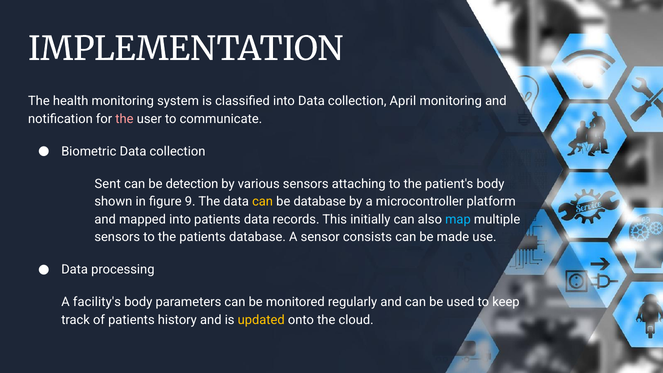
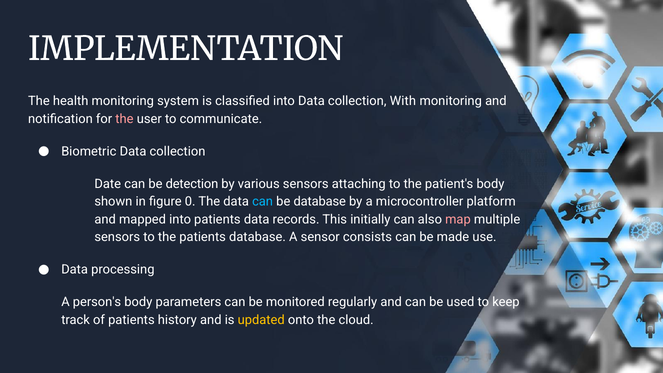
April: April -> With (403, 101)
Sent: Sent -> Date (108, 184)
9: 9 -> 0 (190, 202)
can colour: yellow -> light blue (263, 202)
map colour: light blue -> pink (458, 219)
facility's: facility's -> person's (97, 302)
